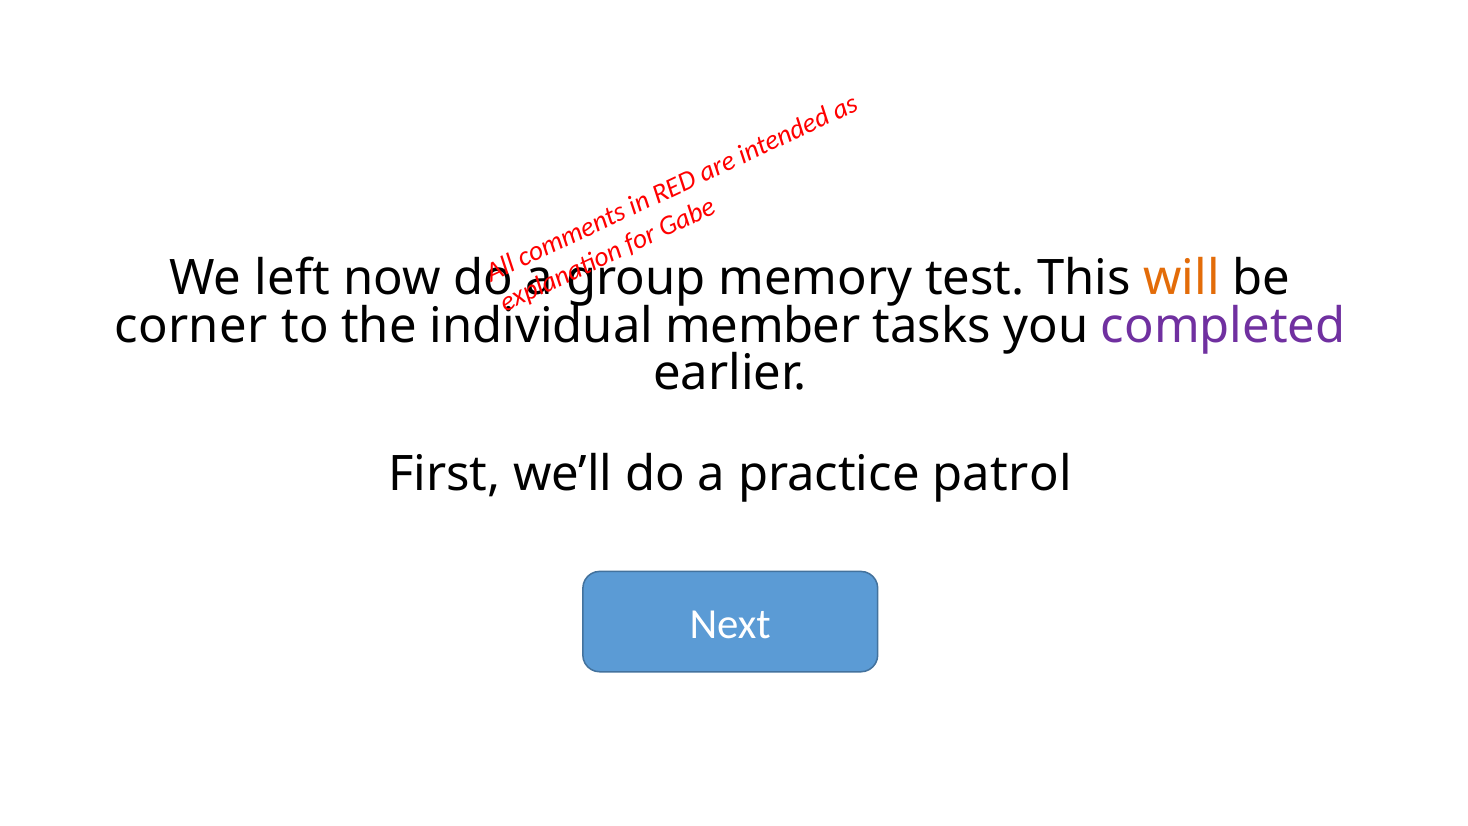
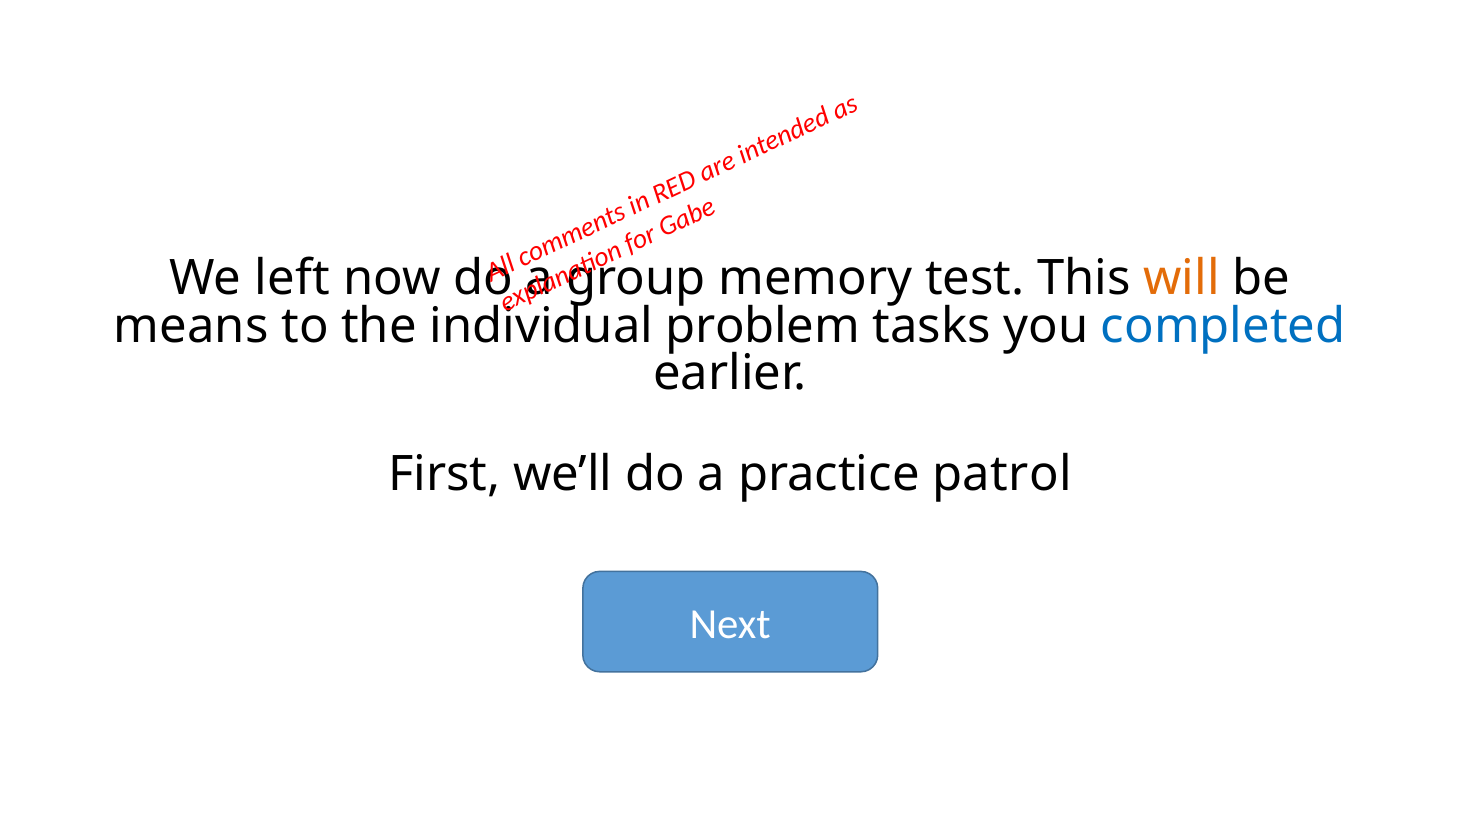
corner: corner -> means (191, 326)
member: member -> problem (763, 326)
completed colour: purple -> blue (1223, 326)
